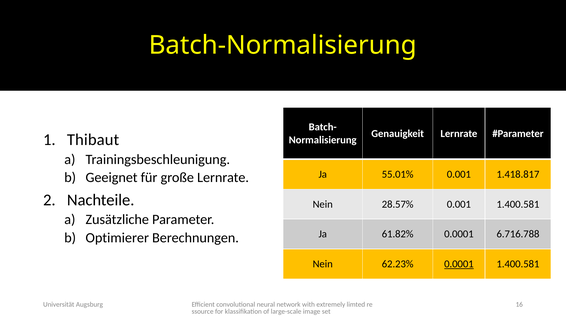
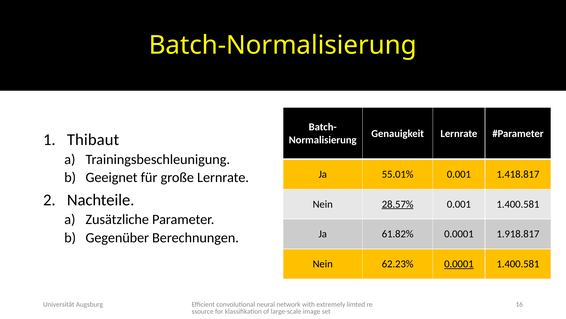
28.57% underline: none -> present (398, 204)
6.716.788: 6.716.788 -> 1.918.817 (518, 234)
Optimierer: Optimierer -> Gegenüber (117, 237)
